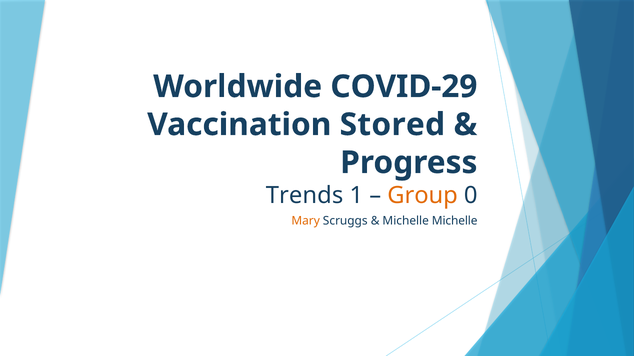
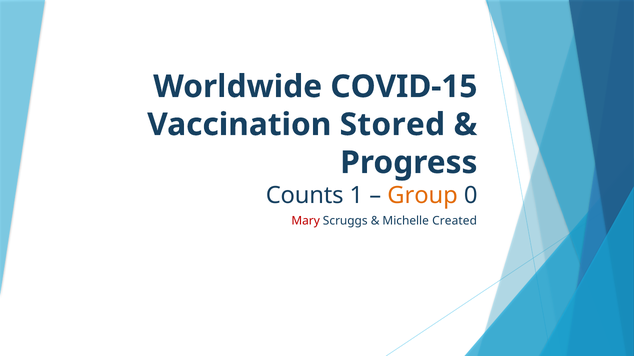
COVID-29: COVID-29 -> COVID-15 (404, 87)
Trends: Trends -> Counts (305, 196)
Mary colour: orange -> red (306, 221)
Michelle Michelle: Michelle -> Created (455, 221)
